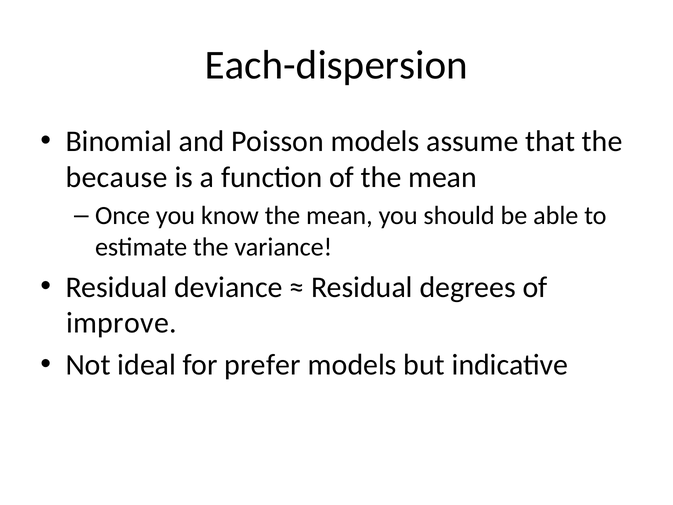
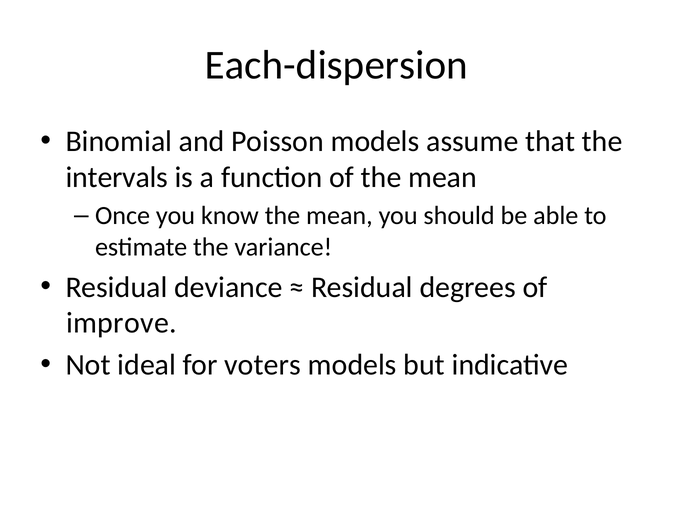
because: because -> intervals (117, 177)
prefer: prefer -> voters (263, 365)
